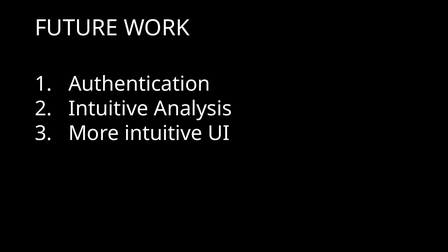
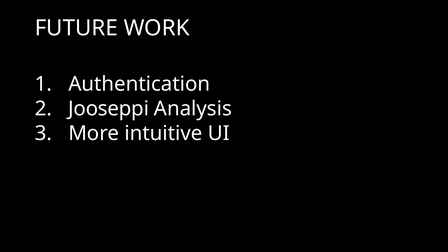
Intuitive: Intuitive -> Jooseppi (109, 109)
